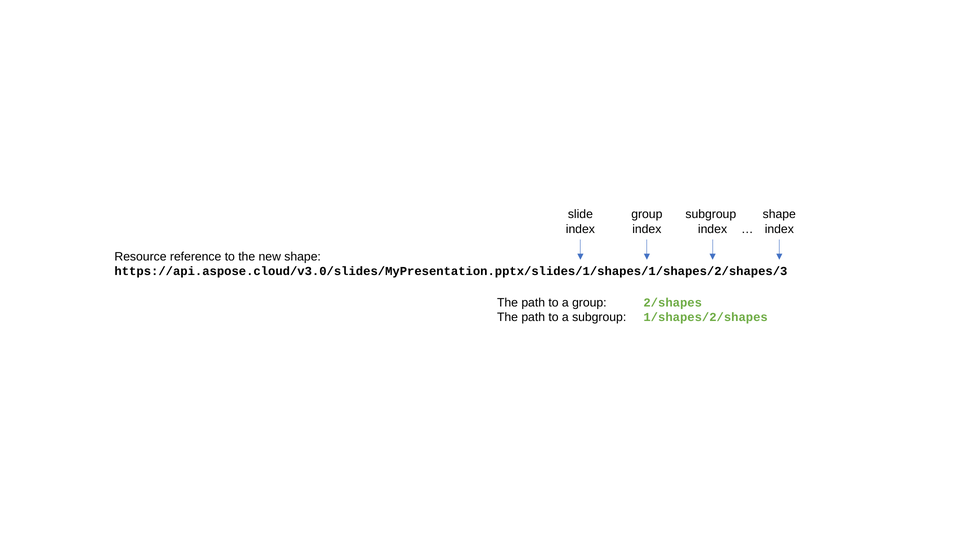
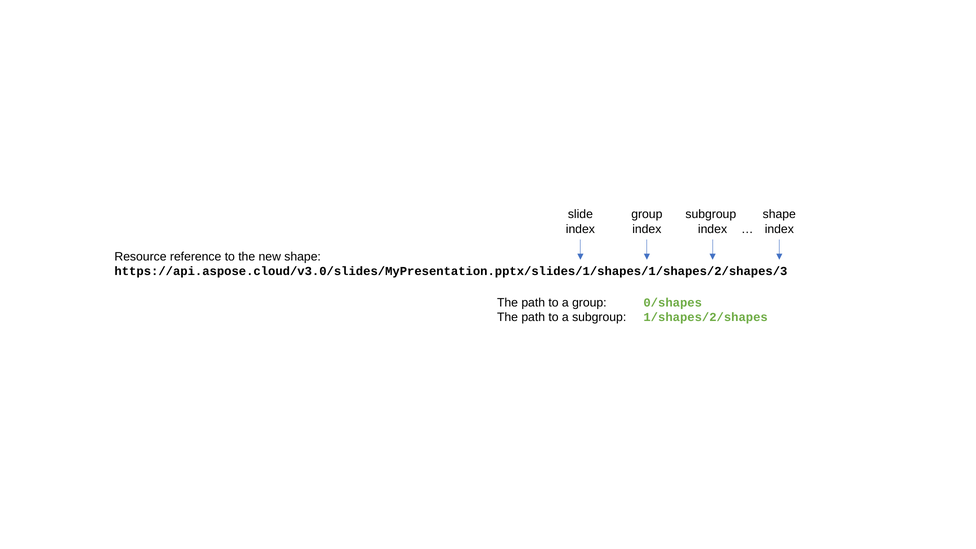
2/shapes: 2/shapes -> 0/shapes (673, 303)
